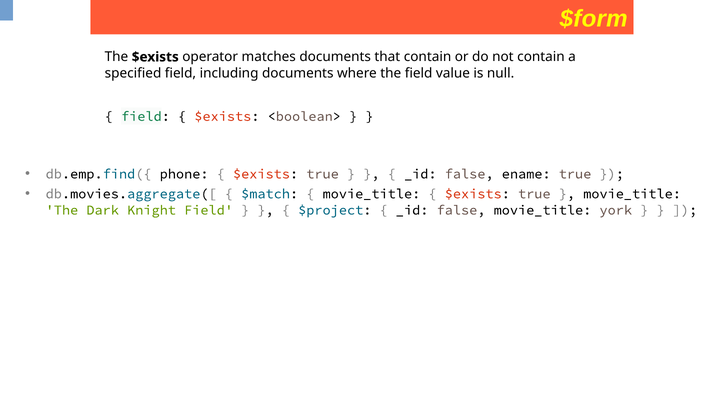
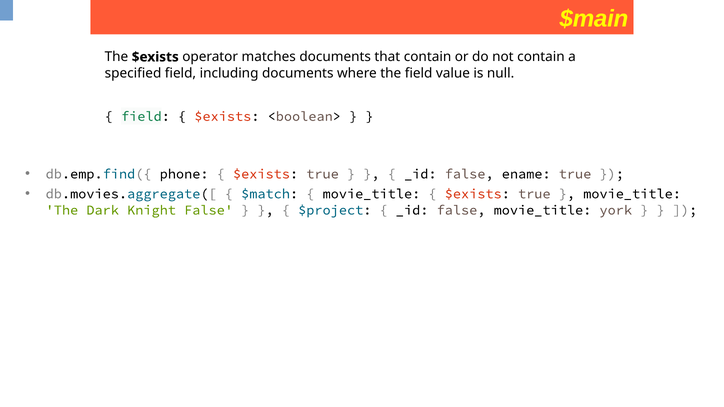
$form: $form -> $main (594, 19)
Knight Field: Field -> False (209, 210)
